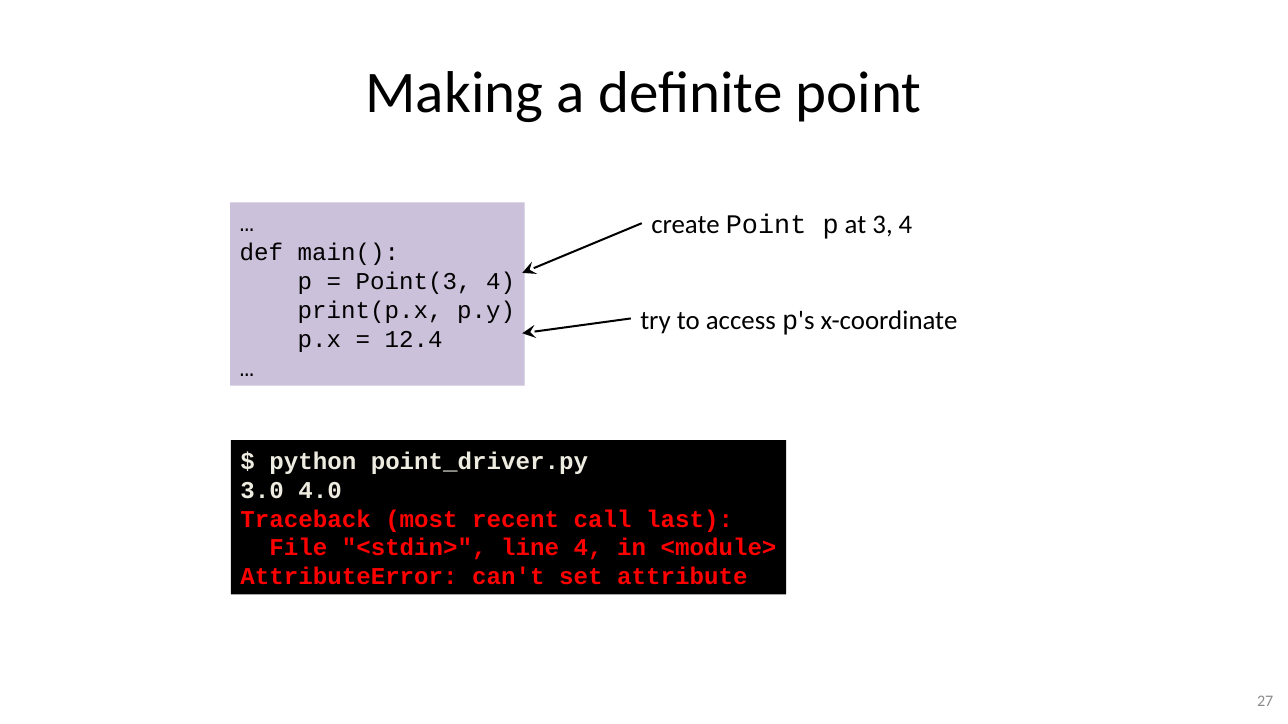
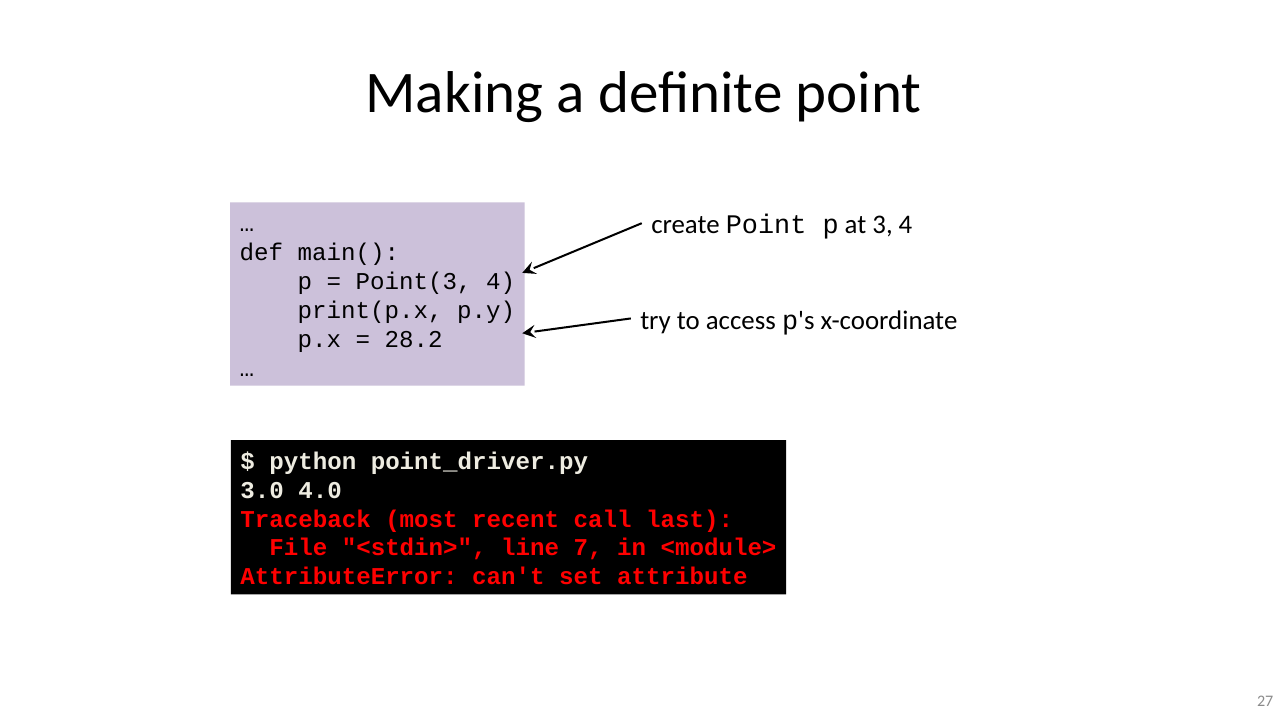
12.4: 12.4 -> 28.2 (414, 339)
line 4: 4 -> 7 (588, 548)
